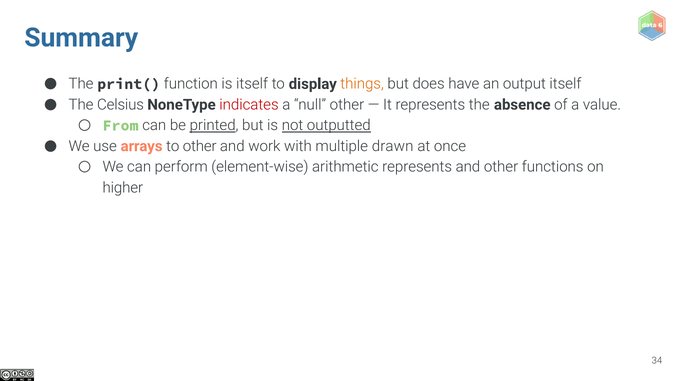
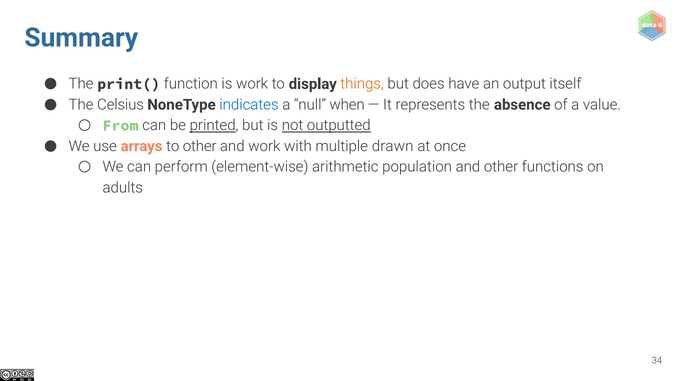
is itself: itself -> work (252, 84)
indicates colour: red -> blue (249, 105)
null other: other -> when (347, 105)
arithmetic represents: represents -> population (417, 167)
higher: higher -> adults (123, 188)
